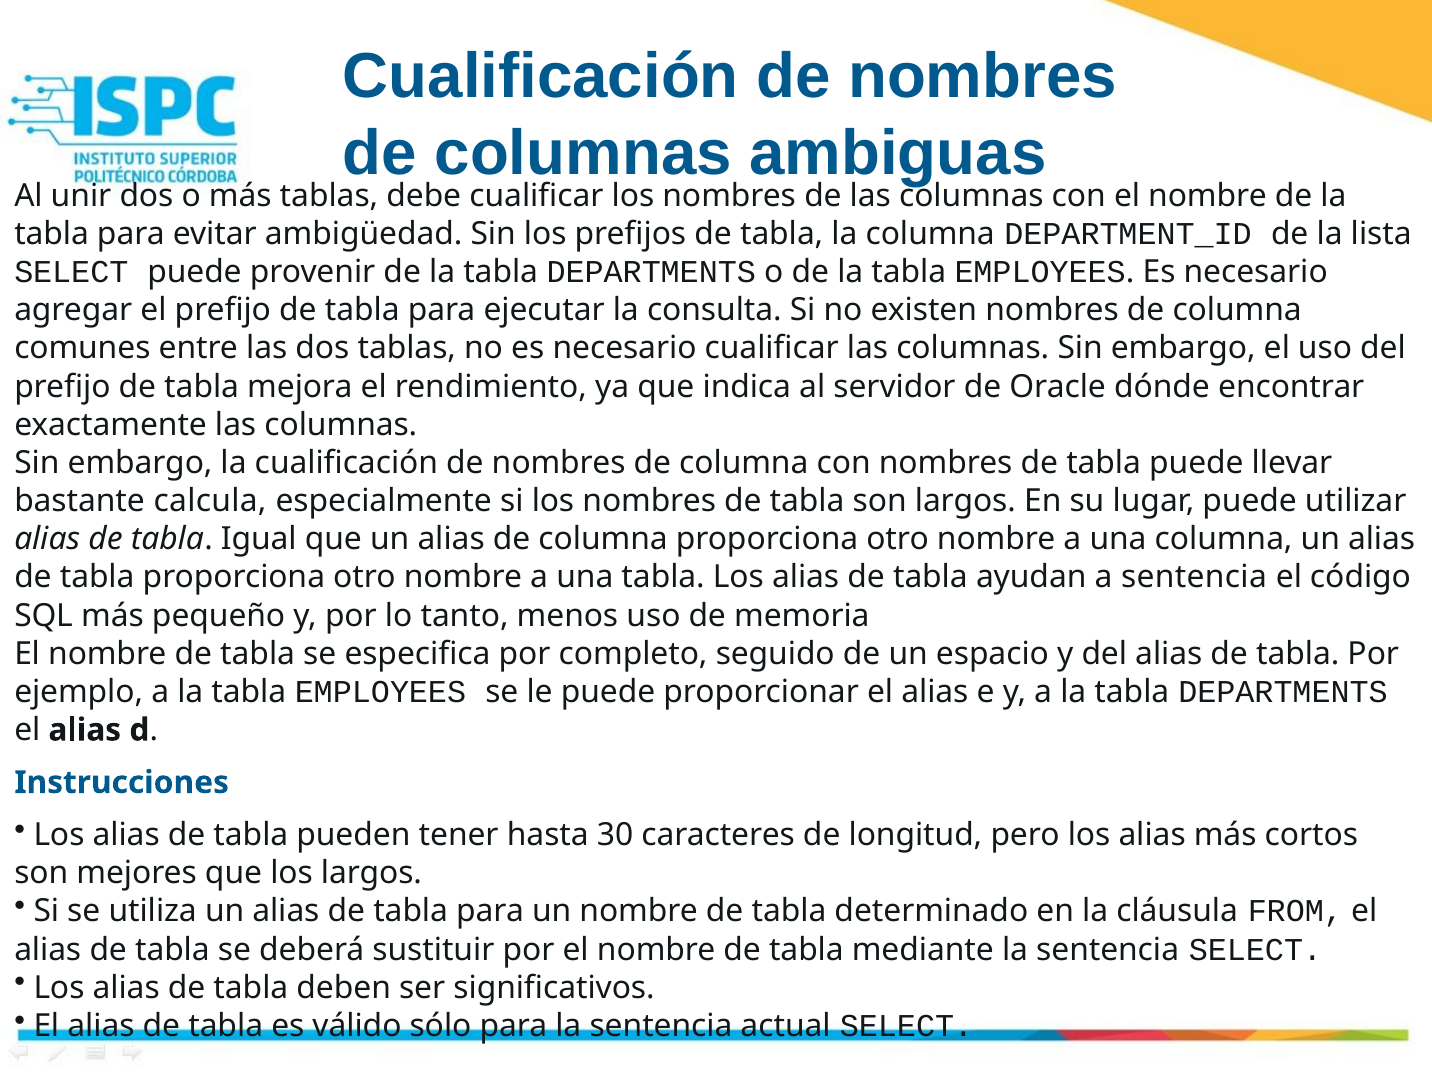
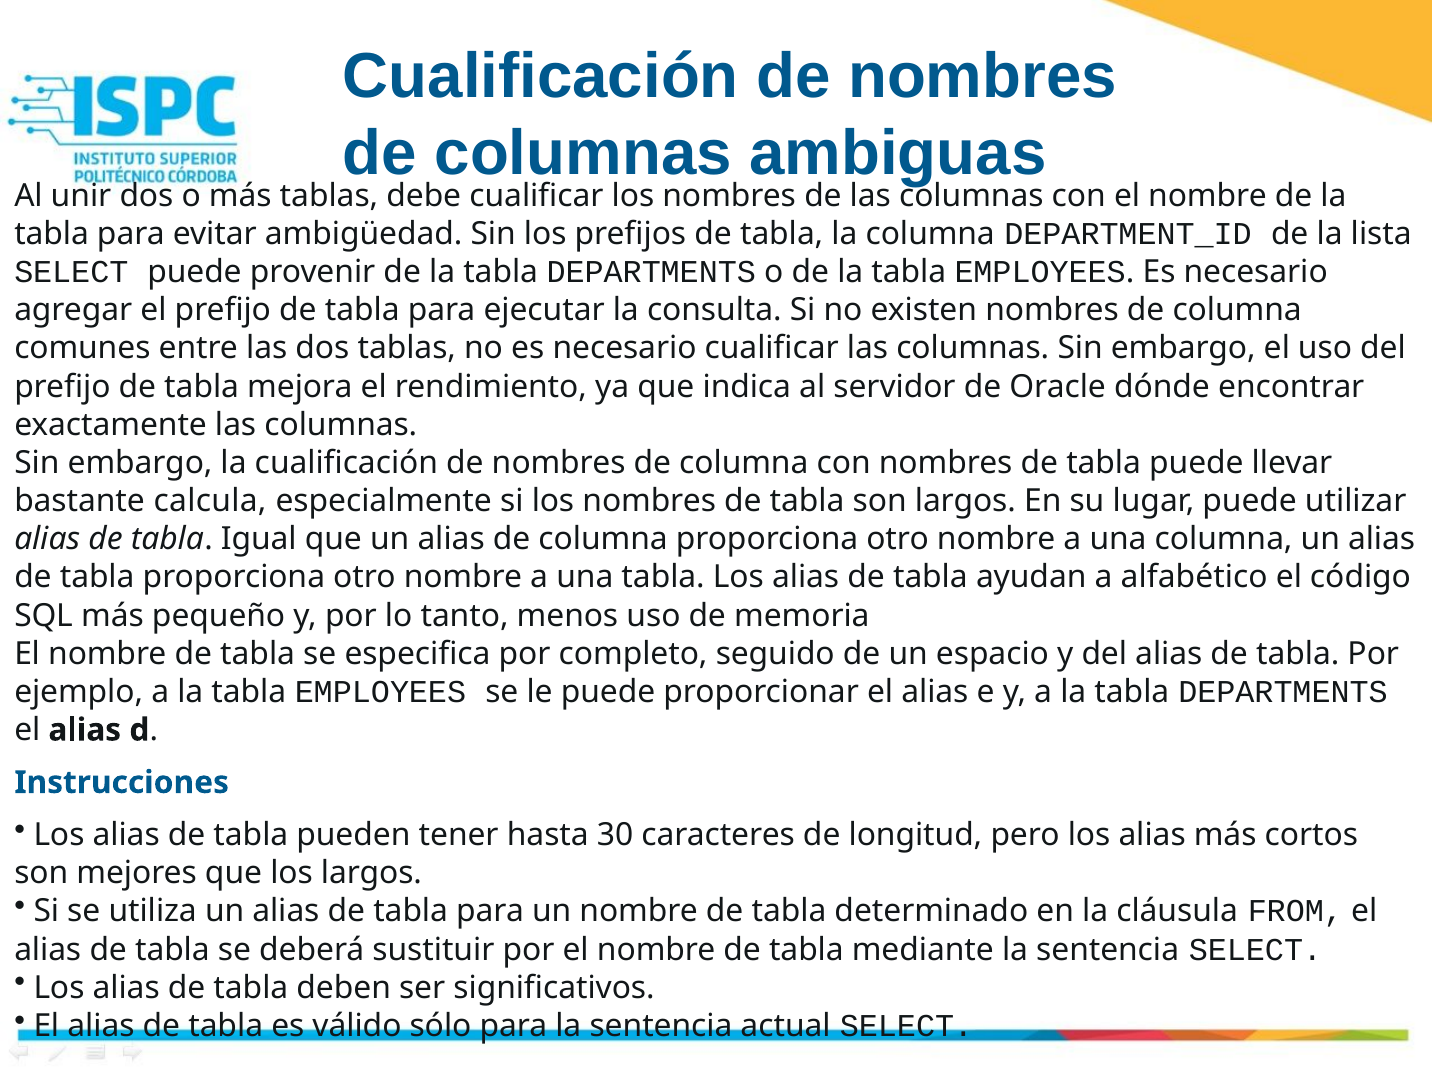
a sentencia: sentencia -> alfabético (1194, 577)
